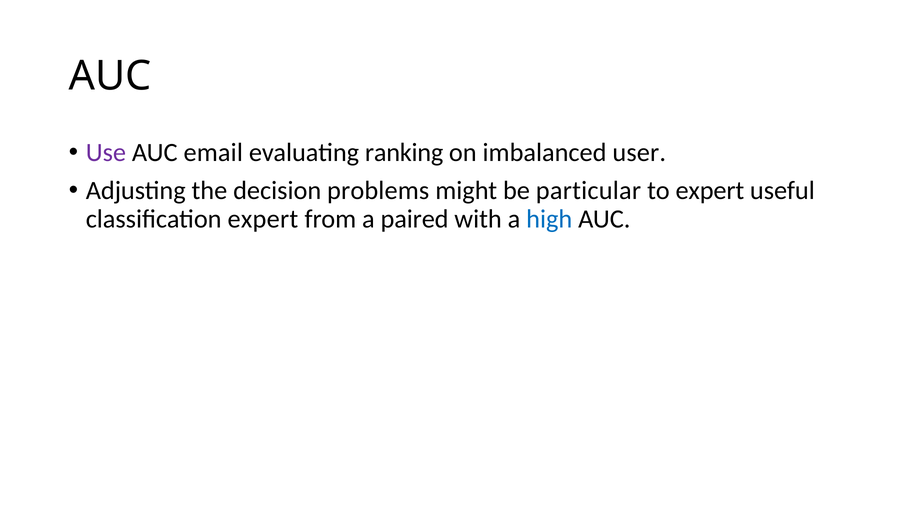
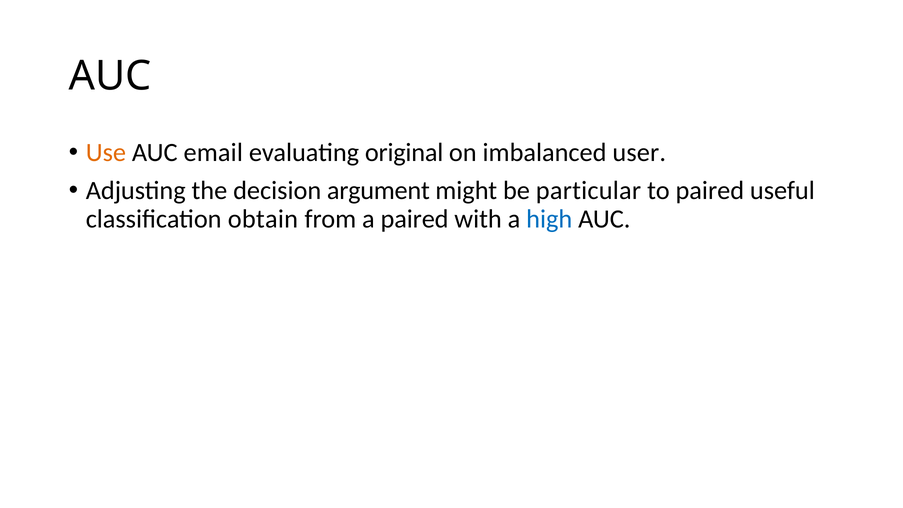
Use colour: purple -> orange (106, 153)
ranking: ranking -> original (404, 153)
problems: problems -> argument (378, 190)
to expert: expert -> paired (710, 190)
classification expert: expert -> obtain (263, 219)
